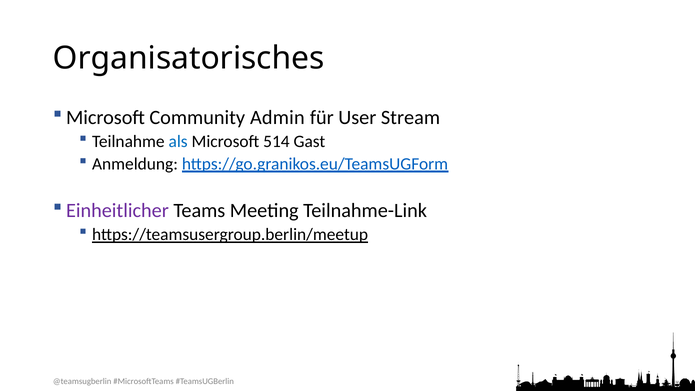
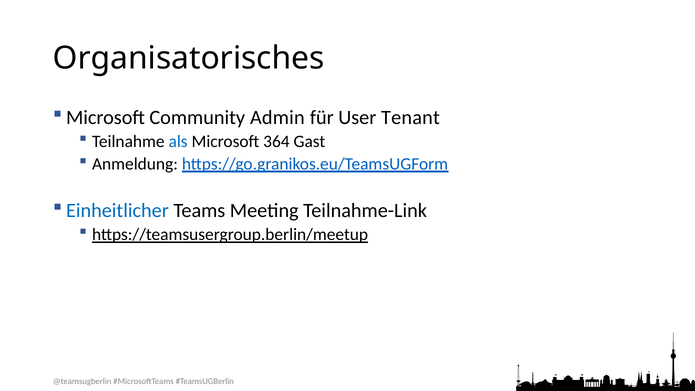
Stream: Stream -> Tenant (410, 117)
514: 514 -> 364 (276, 141)
Einheitlicher colour: purple -> blue (117, 210)
